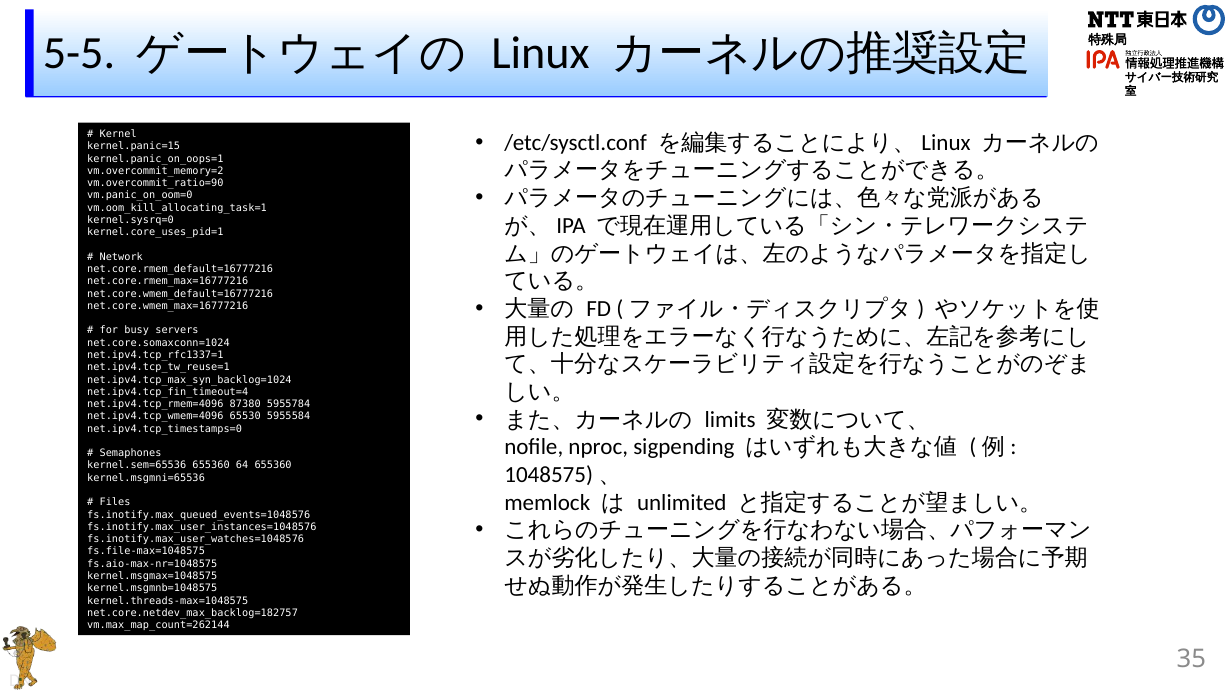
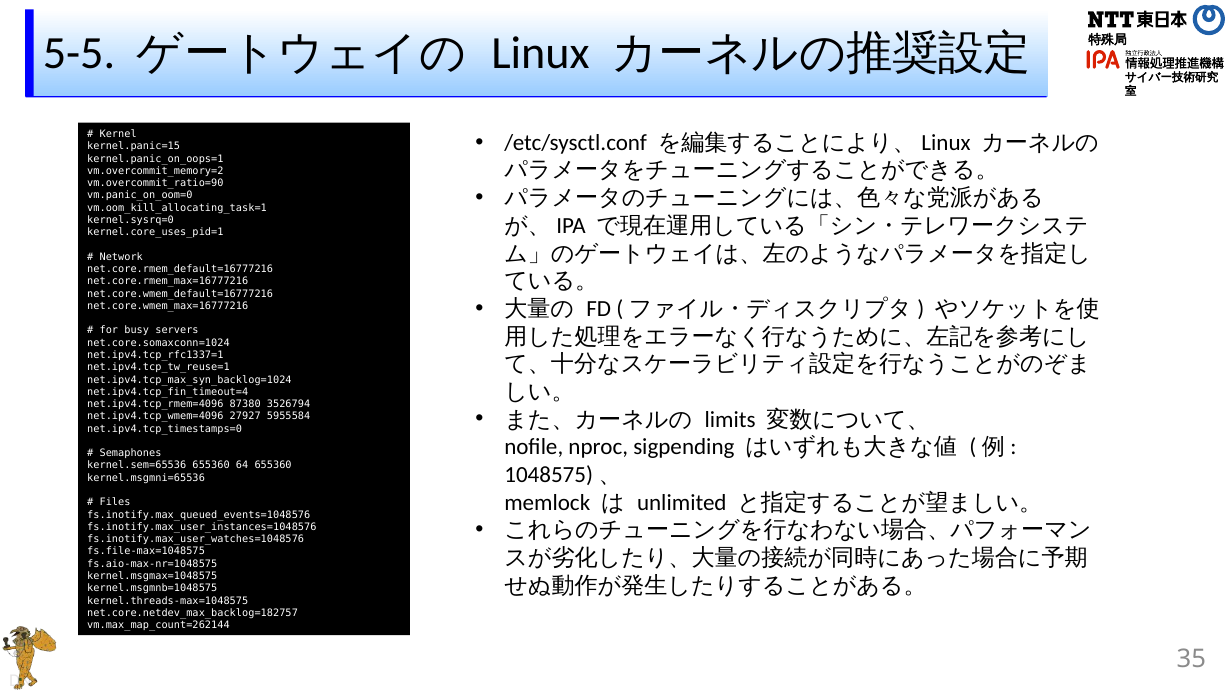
5955784: 5955784 -> 3526794 (289, 404)
65530: 65530 -> 27927 (245, 417)
